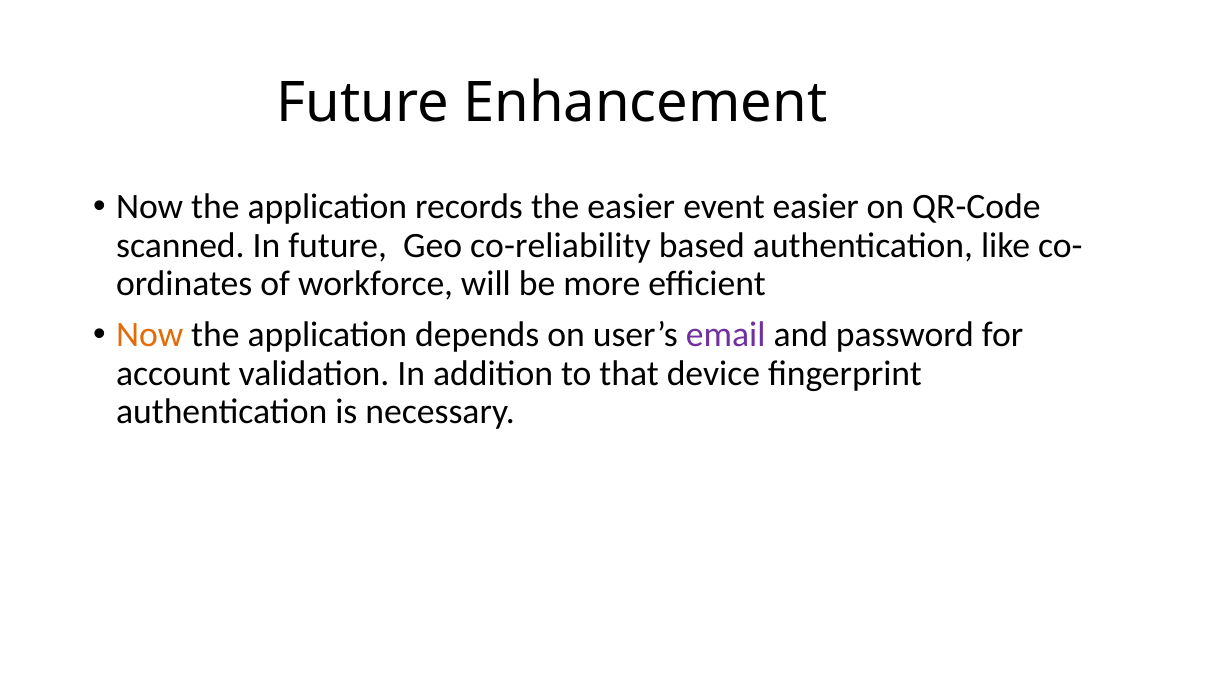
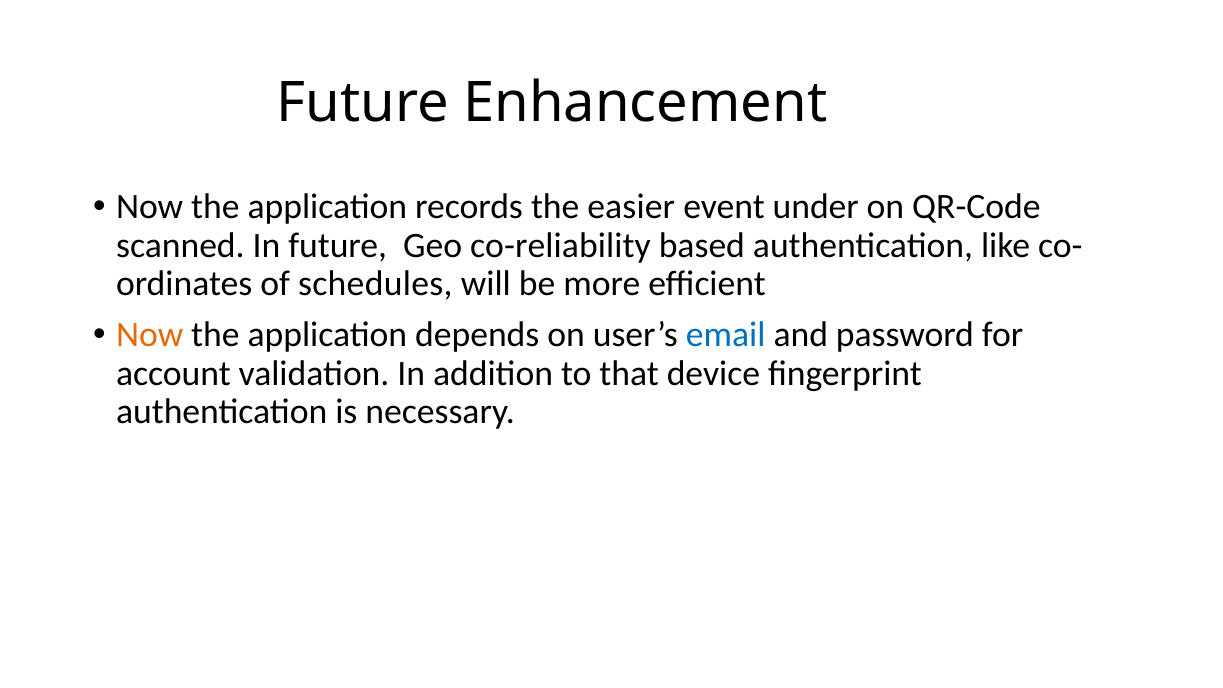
event easier: easier -> under (816, 207)
workforce: workforce -> schedules (375, 284)
email colour: purple -> blue (726, 335)
